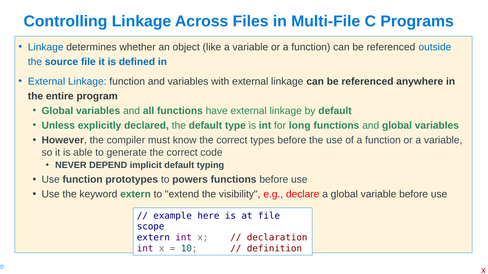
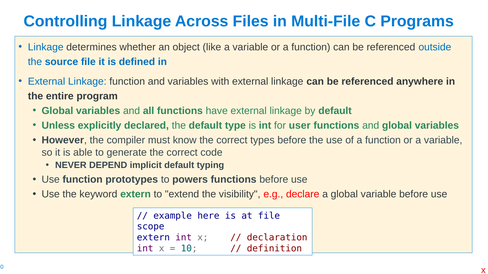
long: long -> user (300, 126)
